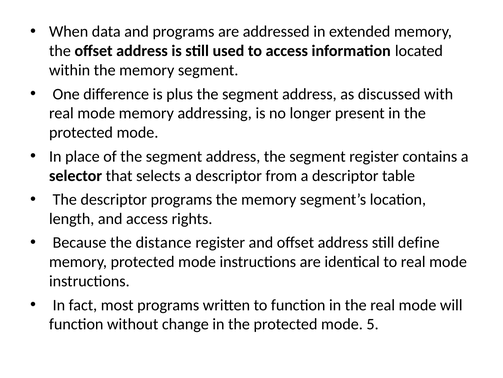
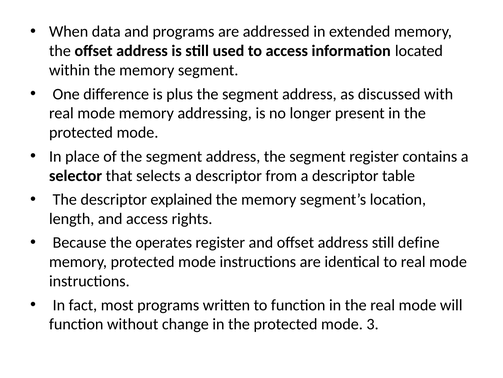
descriptor programs: programs -> explained (181, 199)
distance: distance -> operates (164, 242)
5: 5 -> 3 (373, 324)
